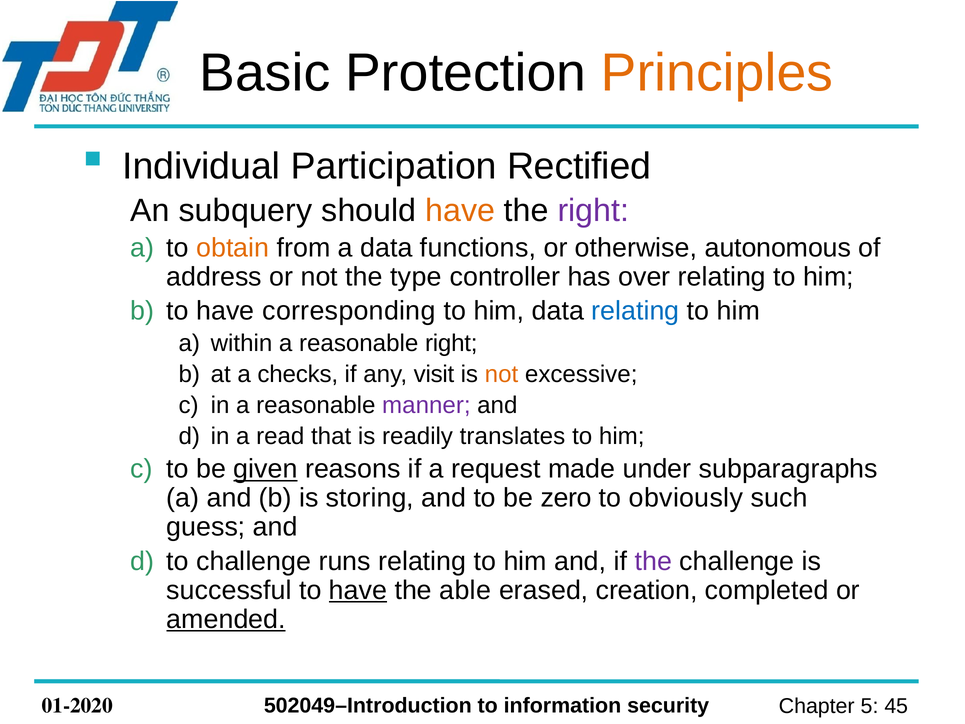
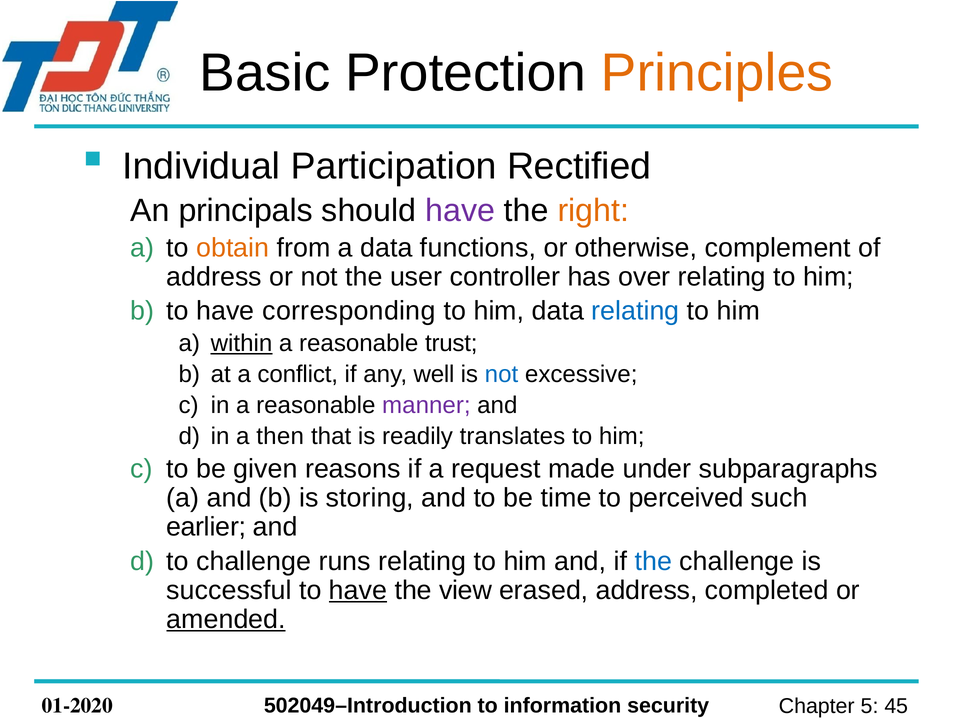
subquery: subquery -> principals (246, 211)
have colour: orange -> purple (460, 211)
right colour: purple -> orange (593, 211)
autonomous: autonomous -> complement (778, 248)
type: type -> user (416, 277)
within underline: none -> present (242, 343)
reasonable right: right -> trust (451, 343)
checks: checks -> conflict (298, 374)
visit: visit -> well (434, 374)
not colour: orange -> blue (501, 374)
read: read -> then (280, 436)
given underline: present -> none (266, 469)
zero: zero -> time (566, 498)
obviously: obviously -> perceived (686, 498)
guess: guess -> earlier (206, 527)
the colour: purple -> blue (653, 561)
able: able -> view (465, 590)
erased creation: creation -> address (647, 590)
